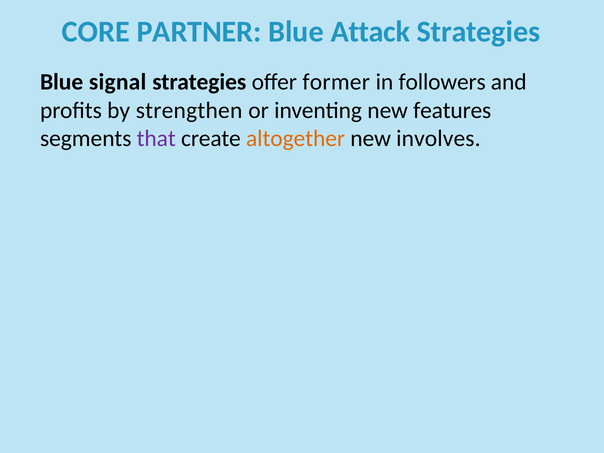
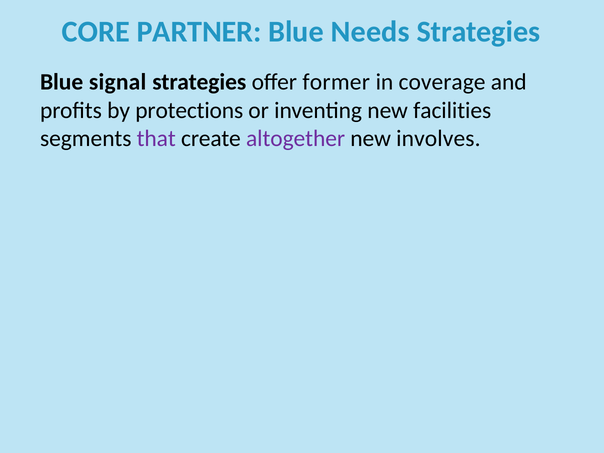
Attack: Attack -> Needs (370, 32)
followers: followers -> coverage (442, 82)
strengthen: strengthen -> protections (189, 110)
features: features -> facilities (452, 110)
altogether colour: orange -> purple (296, 139)
